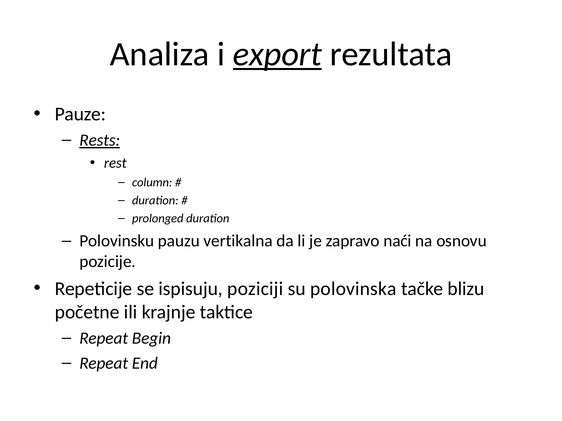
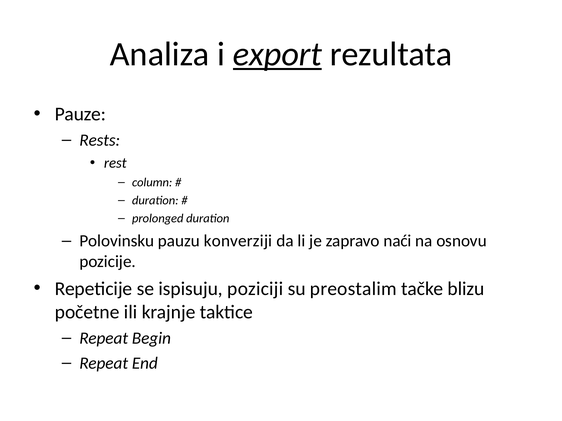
Rests underline: present -> none (100, 140)
vertikalna: vertikalna -> konverziji (238, 241)
polovinska: polovinska -> preostalim (353, 289)
